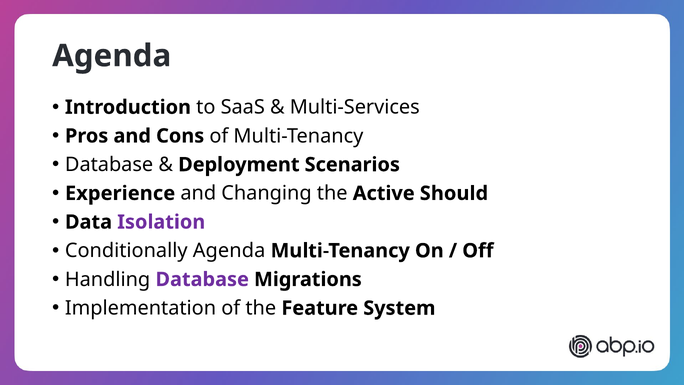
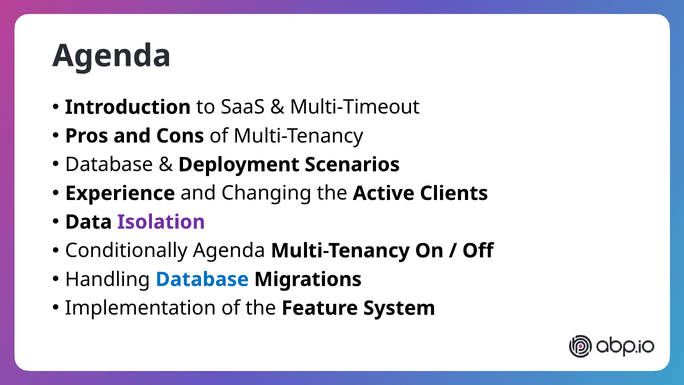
Multi-Services: Multi-Services -> Multi-Timeout (355, 107)
Should: Should -> Clients (454, 193)
Database colour: purple -> blue (202, 279)
